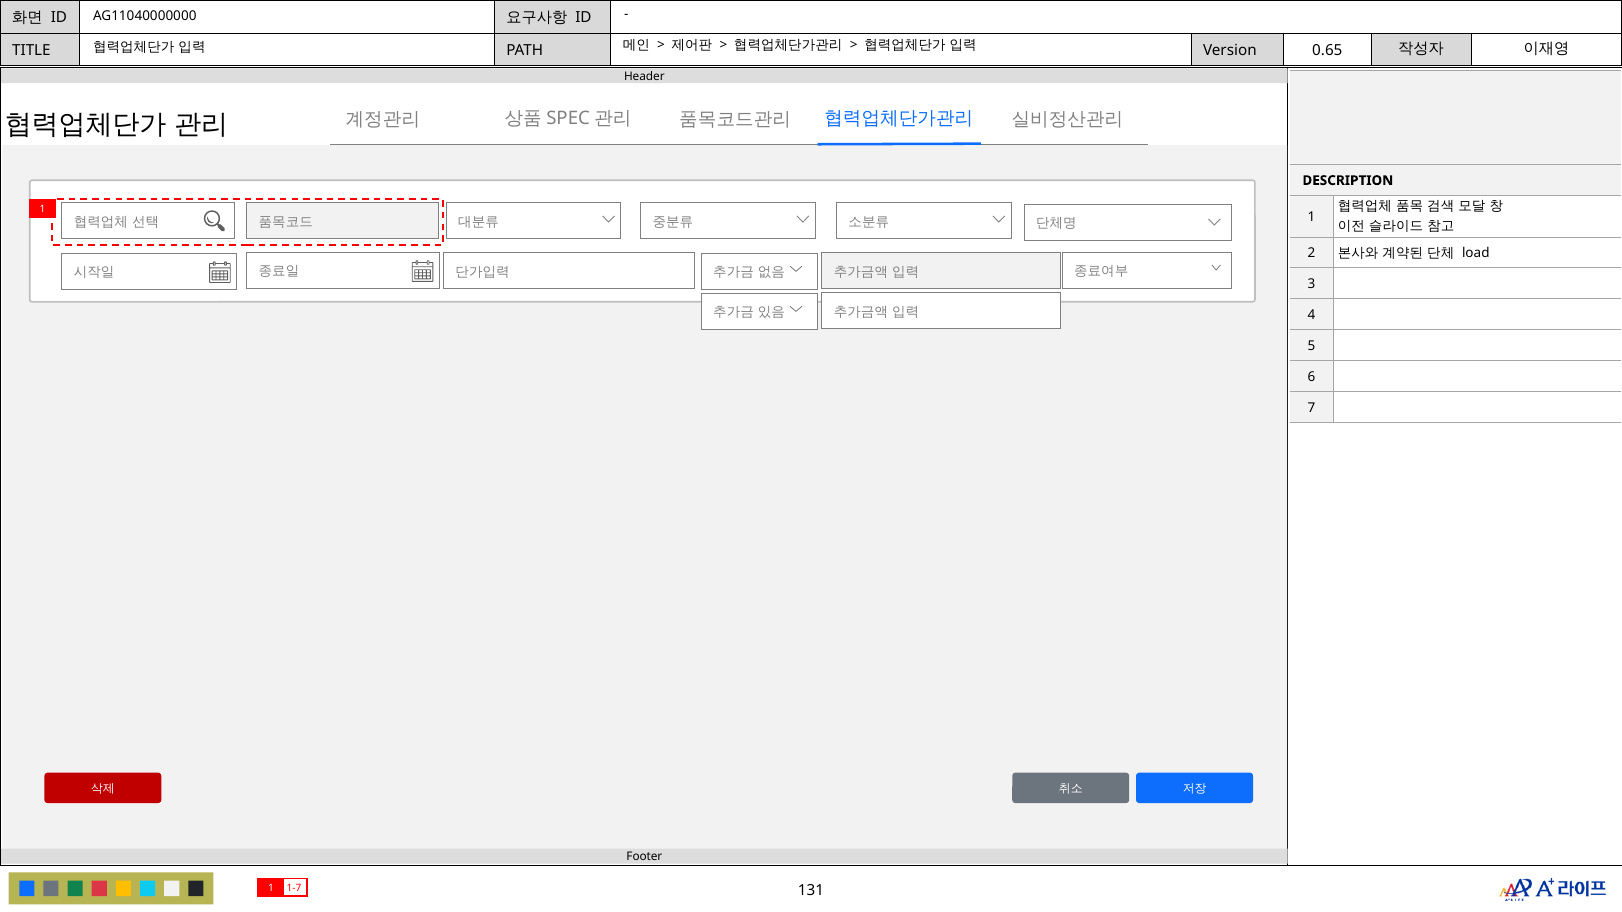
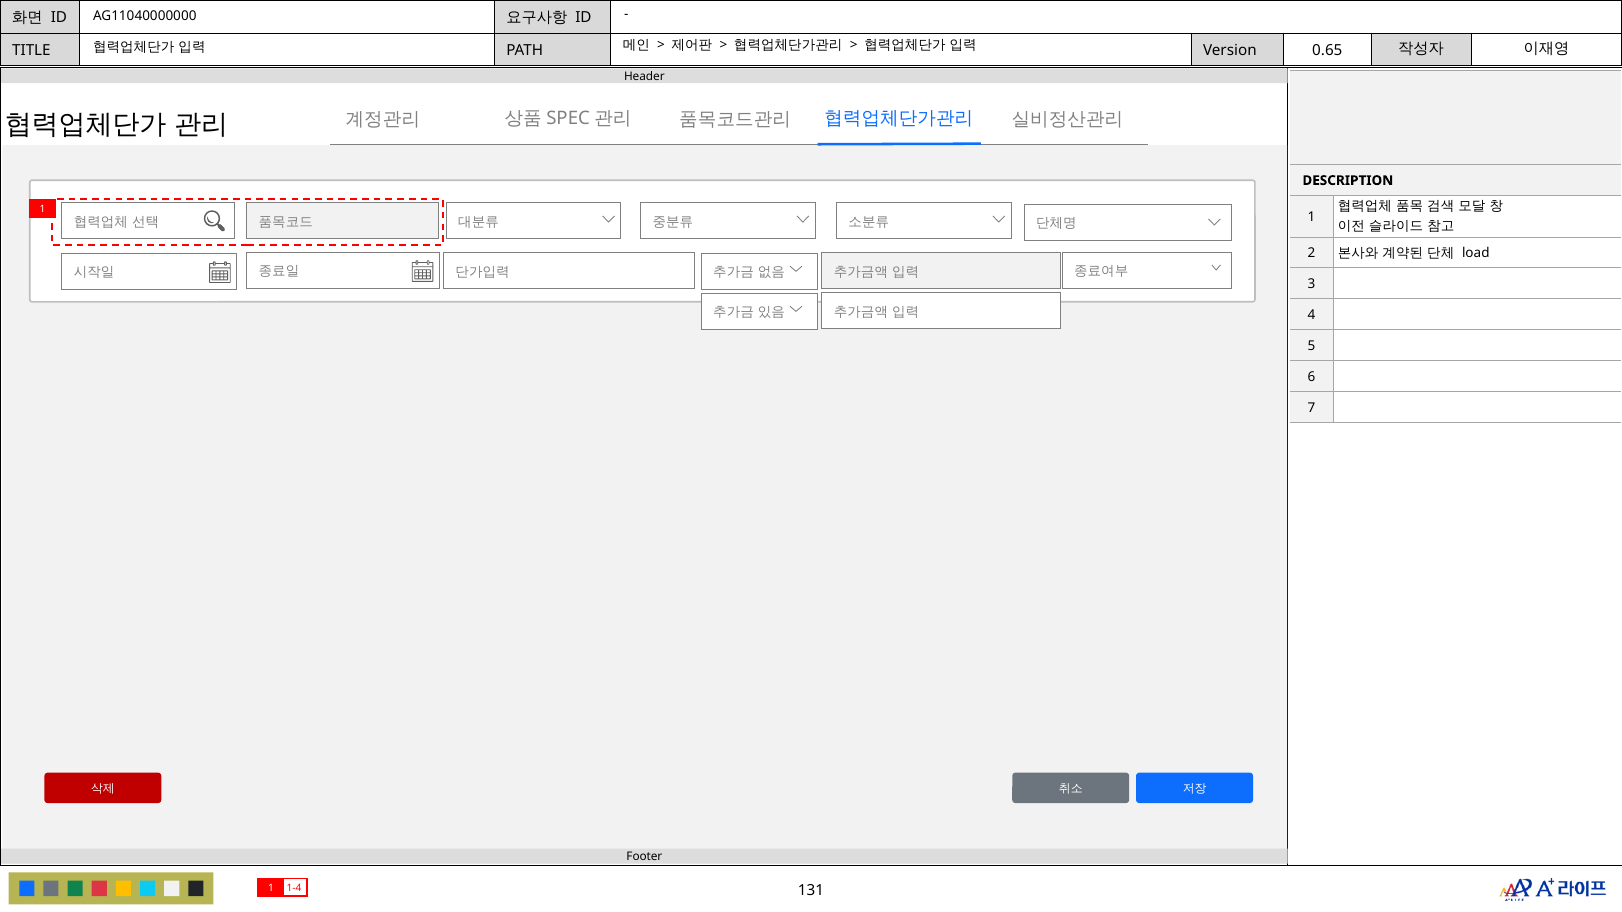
1-7: 1-7 -> 1-4 (294, 888)
